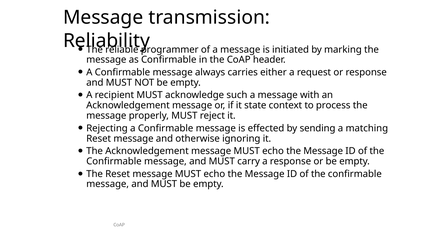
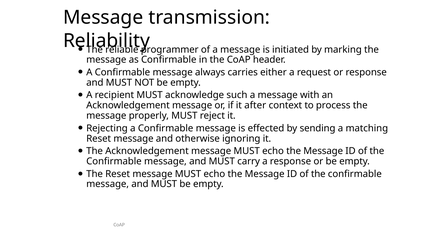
state: state -> after (255, 105)
